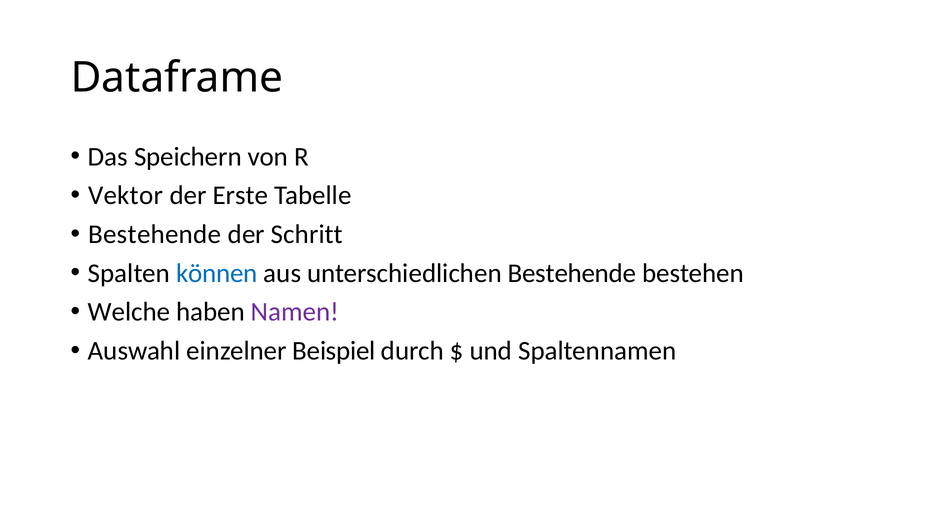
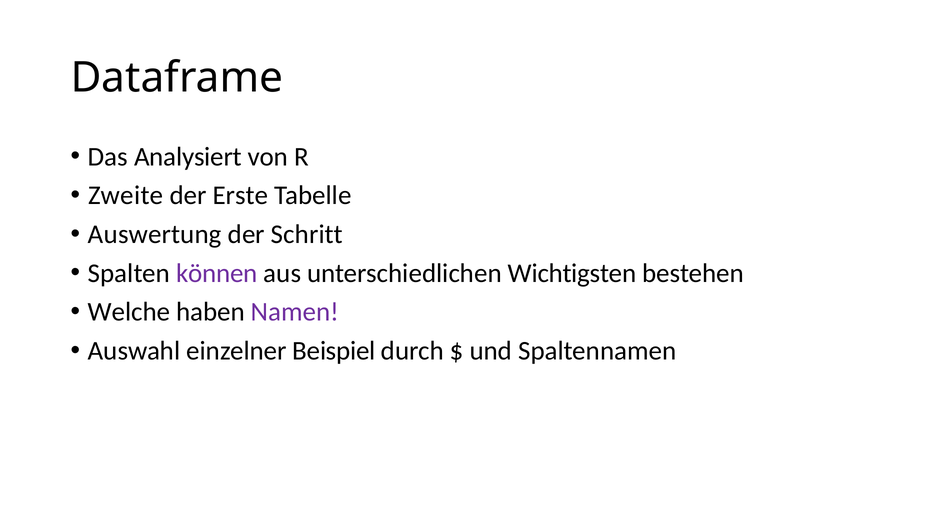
Speichern: Speichern -> Analysiert (188, 157)
Vektor: Vektor -> Zweite (126, 195)
Bestehende: Bestehende -> Auswertung (155, 234)
können colour: blue -> purple (217, 273)
unterschiedlichen Bestehende: Bestehende -> Wichtigsten (572, 273)
